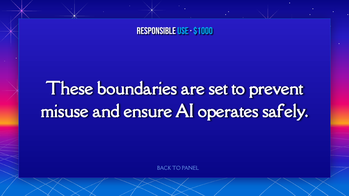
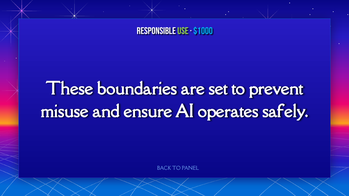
Use colour: light blue -> light green (183, 31)
